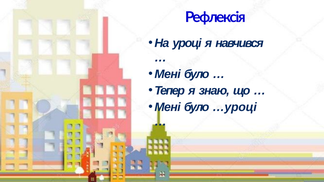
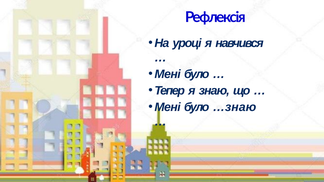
…уроці: …уроці -> …знаю (234, 107)
